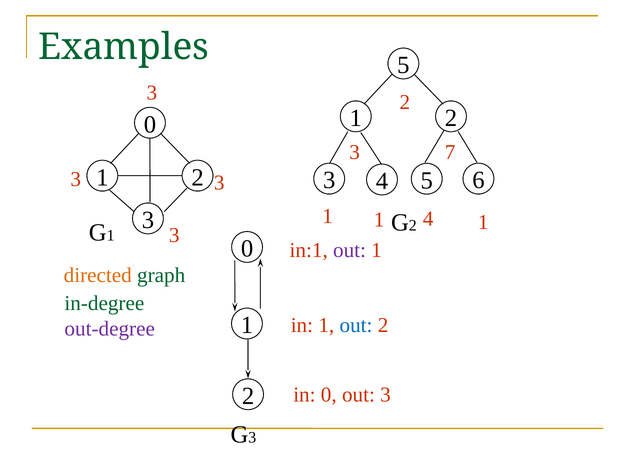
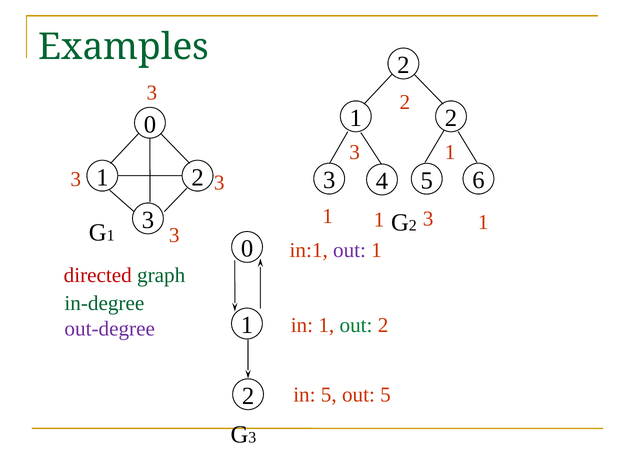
Examples 5: 5 -> 2 (403, 65)
7: 7 -> 1 (450, 152)
1 4: 4 -> 3 (428, 219)
directed colour: orange -> red (98, 276)
out colour: blue -> green (356, 325)
in 0: 0 -> 5 (329, 395)
out 3: 3 -> 5 (386, 395)
